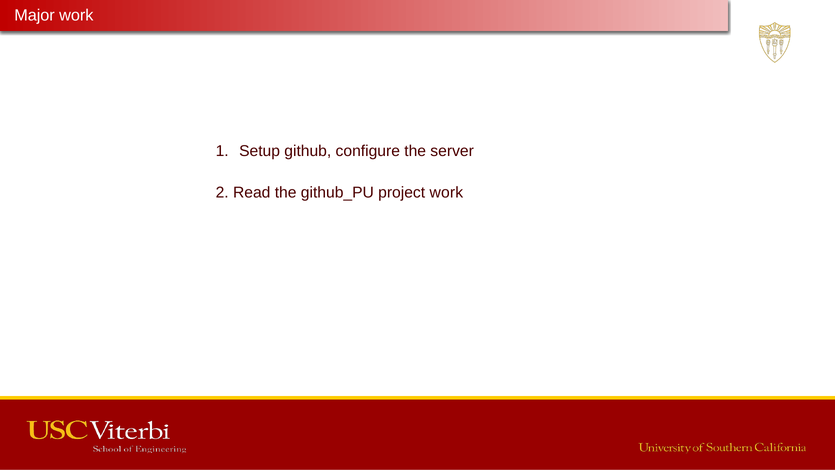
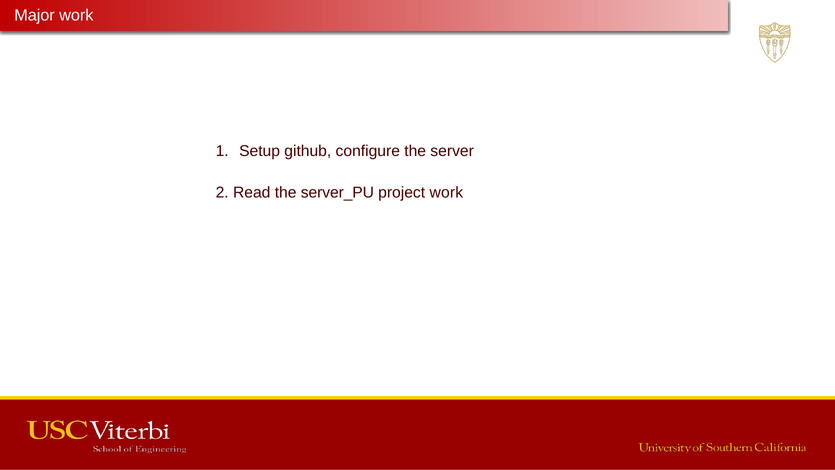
github_PU: github_PU -> server_PU (337, 192)
